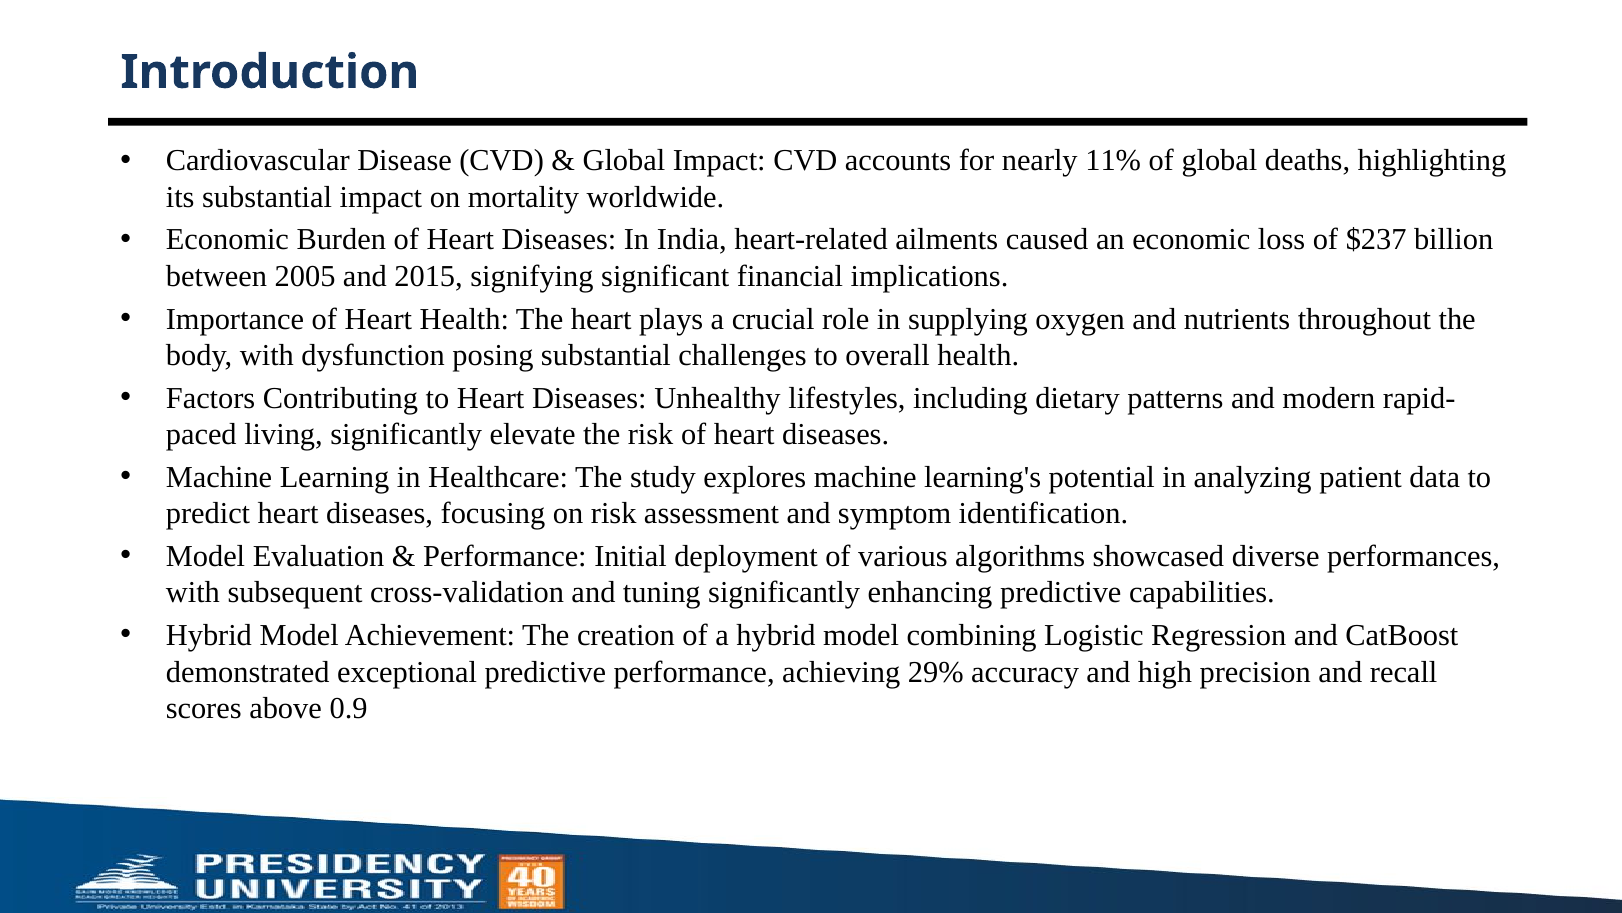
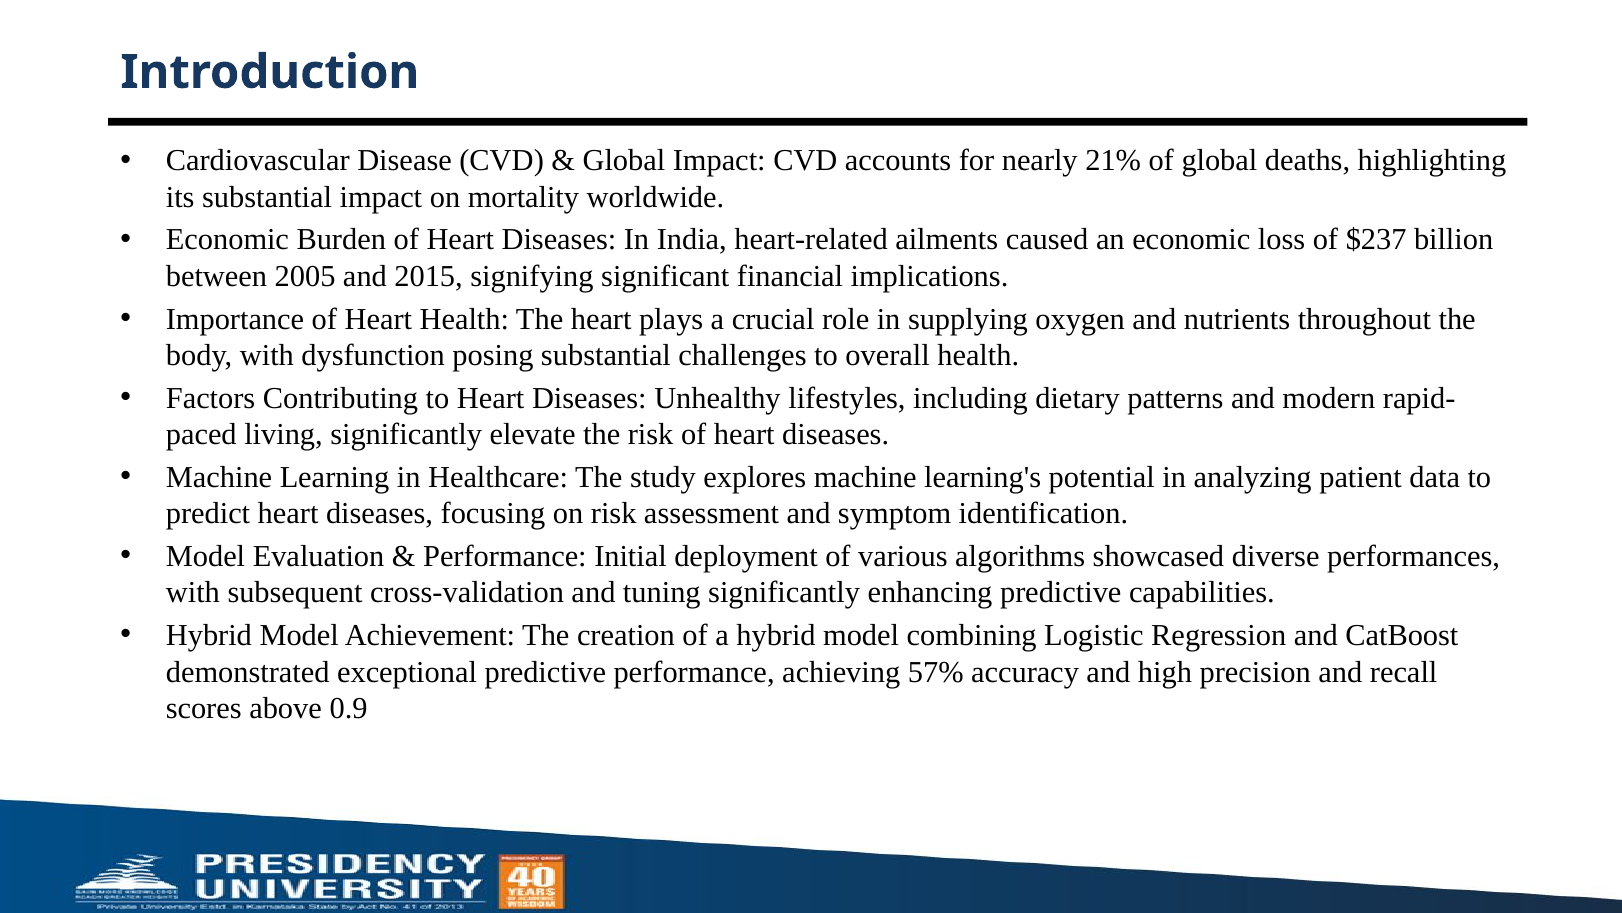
11%: 11% -> 21% (1113, 161)
29%: 29% -> 57% (936, 672)
